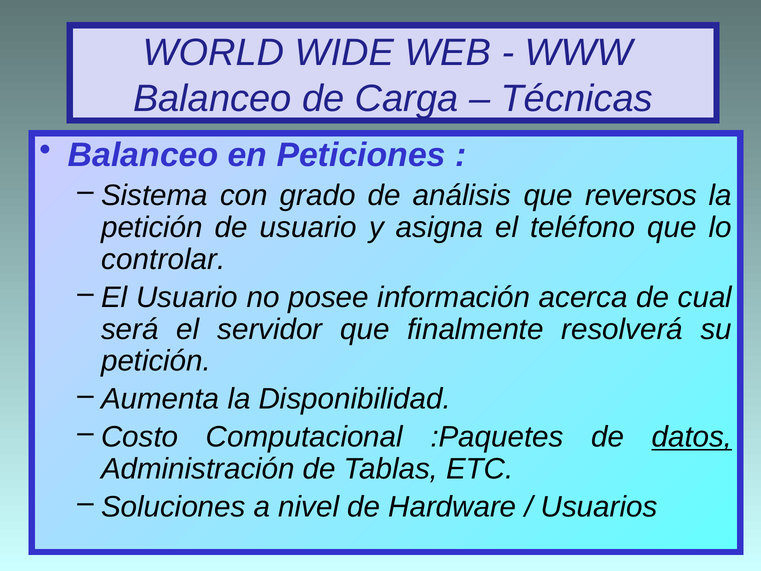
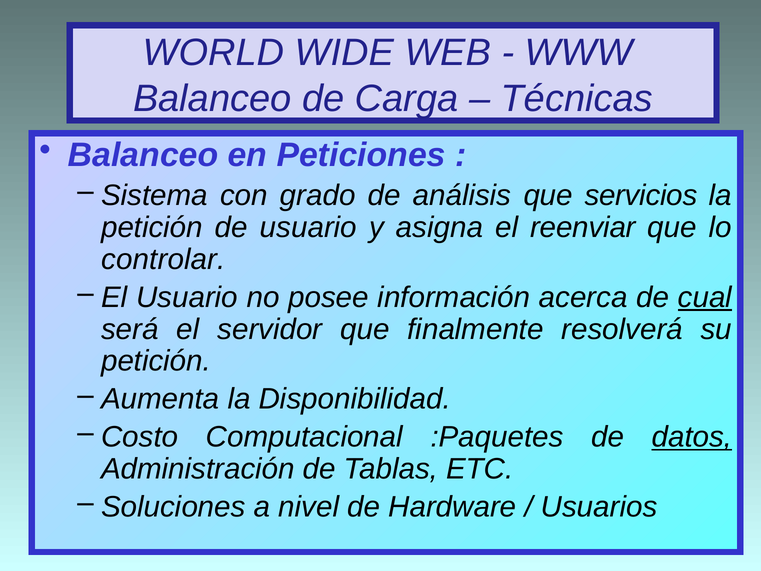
reversos: reversos -> servicios (641, 195)
teléfono: teléfono -> reenviar (583, 227)
cual underline: none -> present (705, 297)
